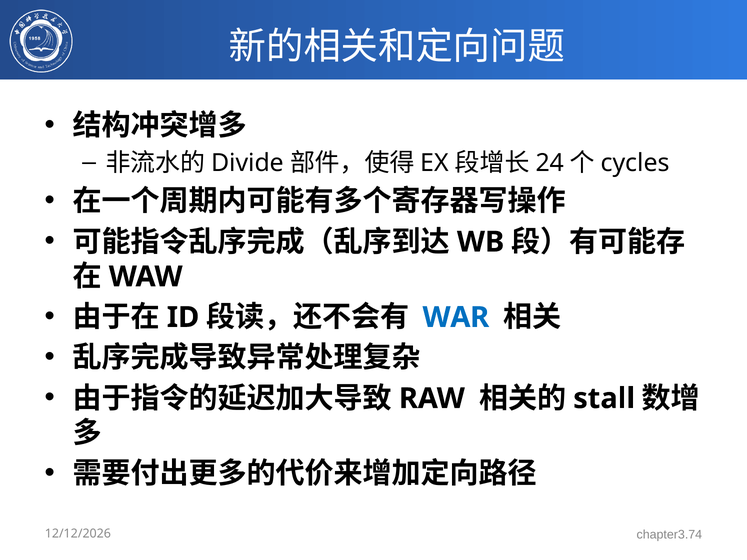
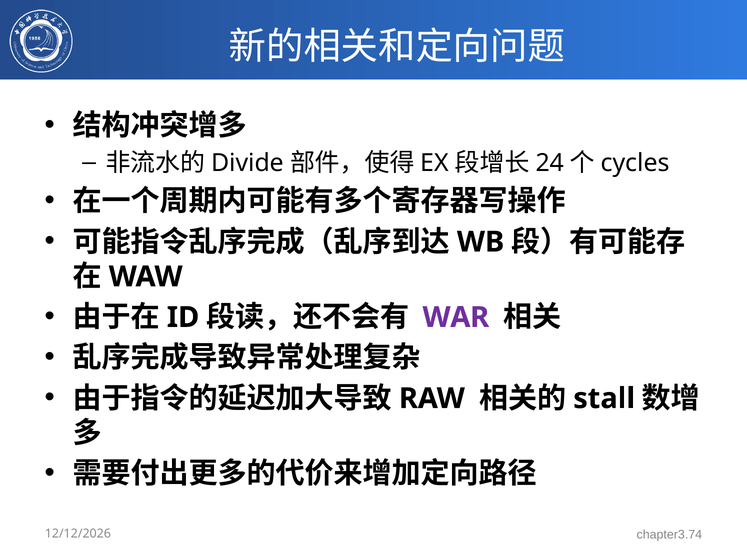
WAR colour: blue -> purple (456, 317)
